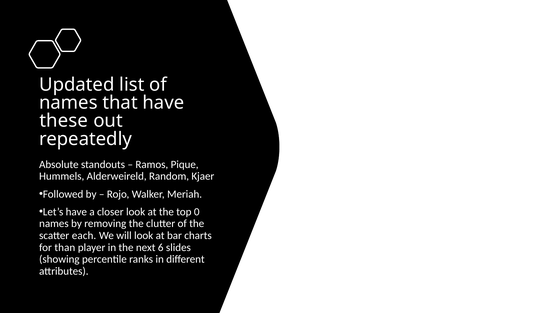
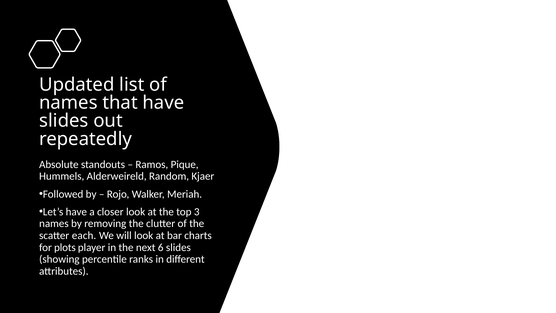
these: these -> slides (64, 121)
0: 0 -> 3 (197, 212)
than: than -> plots (65, 247)
